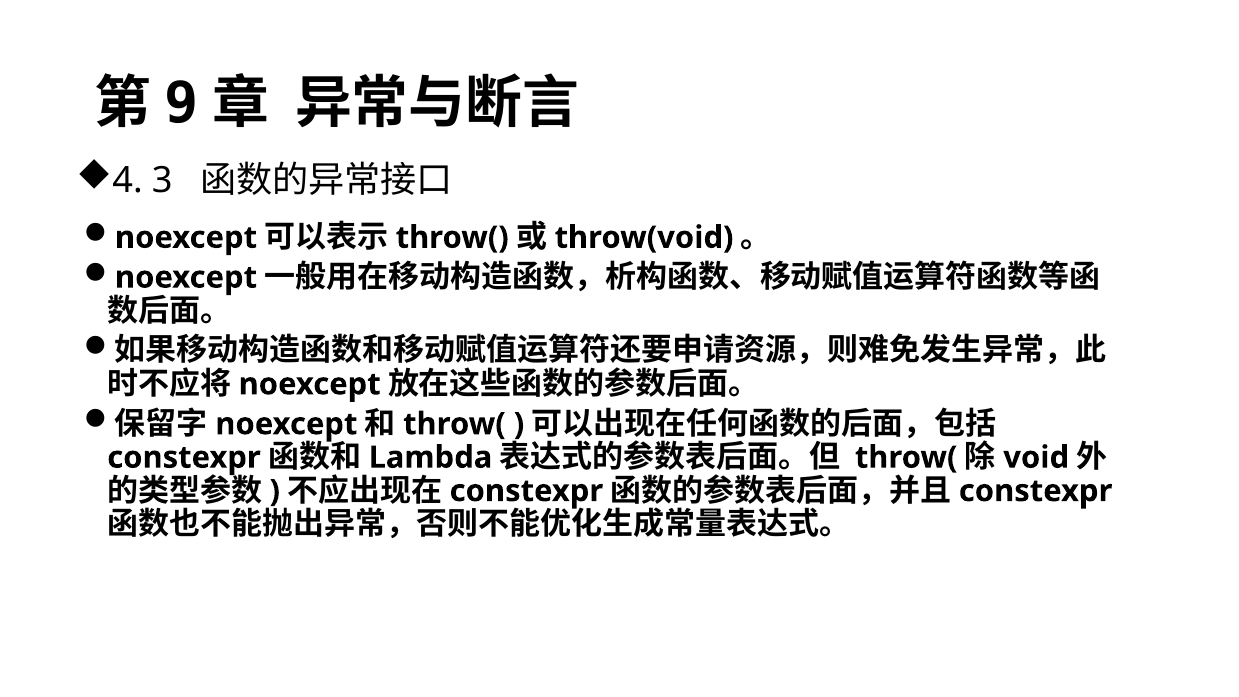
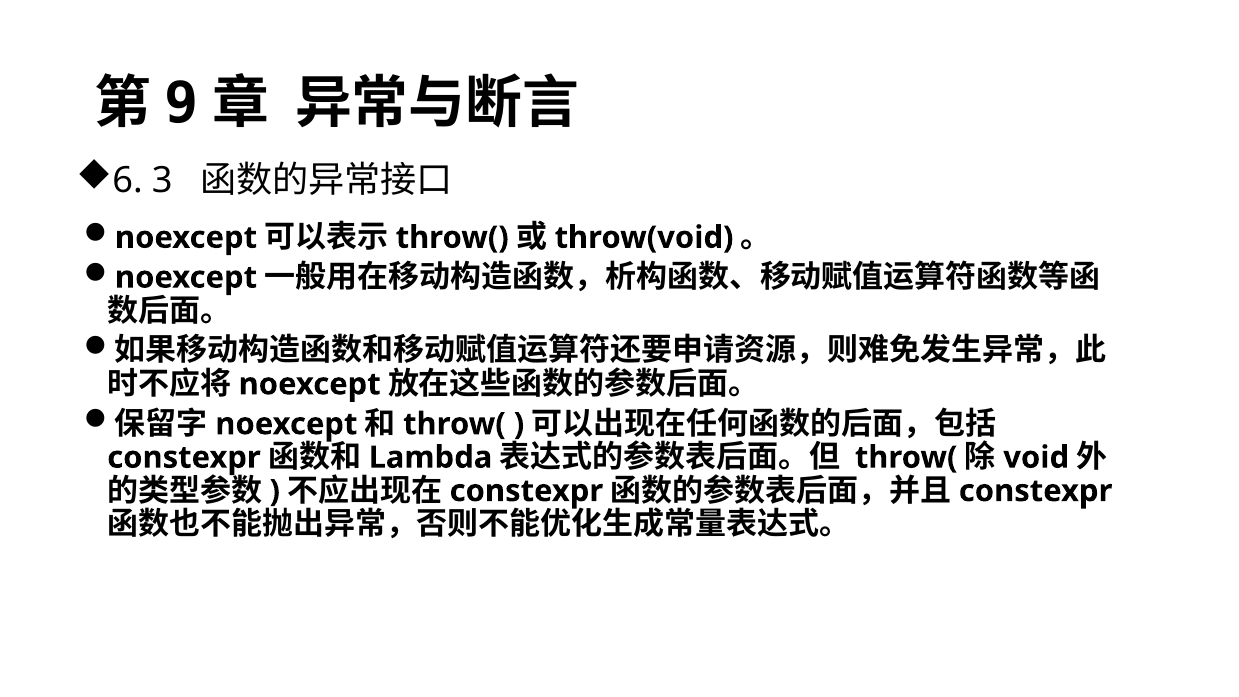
4: 4 -> 6 (128, 181)
